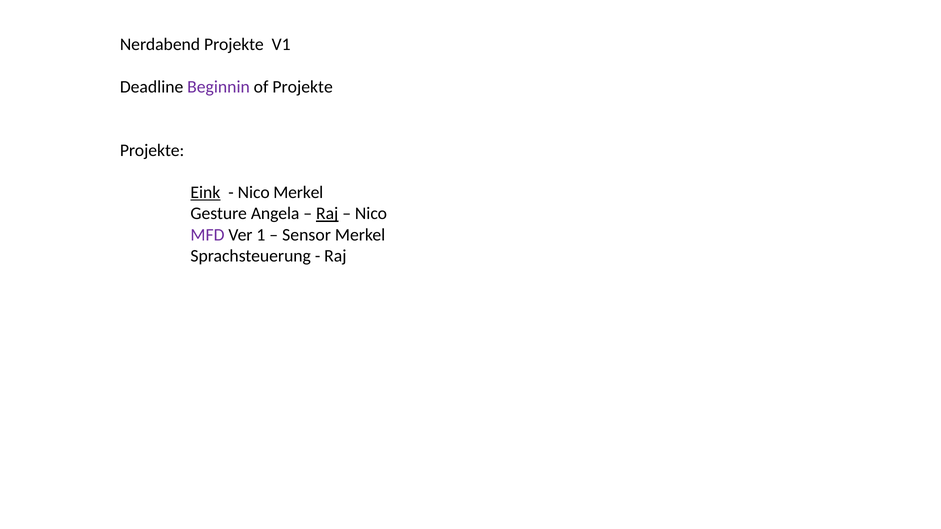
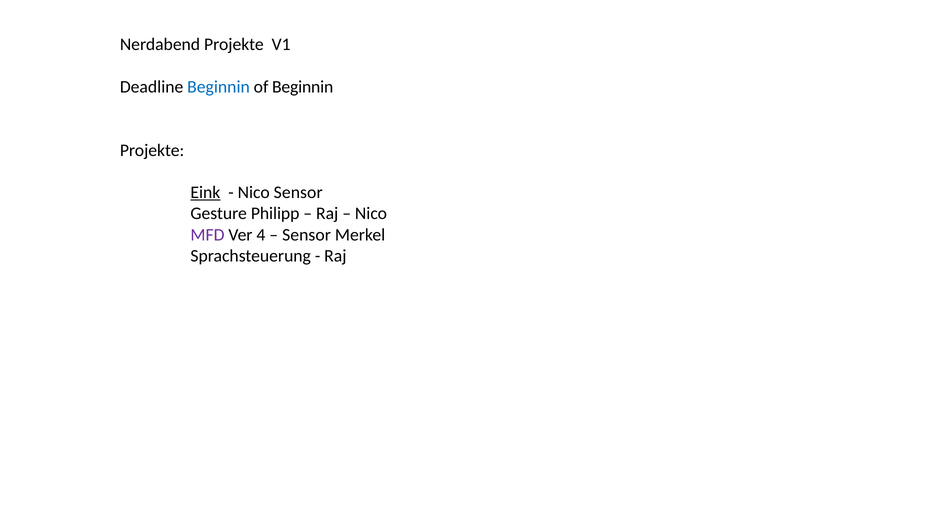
Beginnin colour: purple -> blue (219, 87)
of Projekte: Projekte -> Beginnin (303, 87)
Nico Merkel: Merkel -> Sensor (298, 193)
Angela: Angela -> Philipp (275, 214)
Raj underline: present -> none (327, 214)
1: 1 -> 4 (261, 235)
